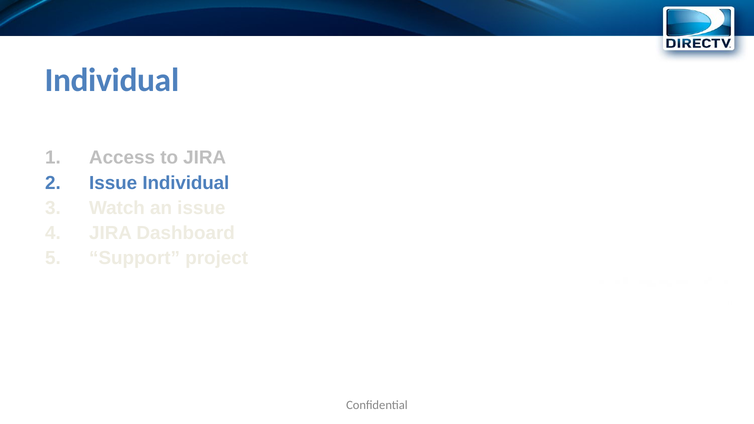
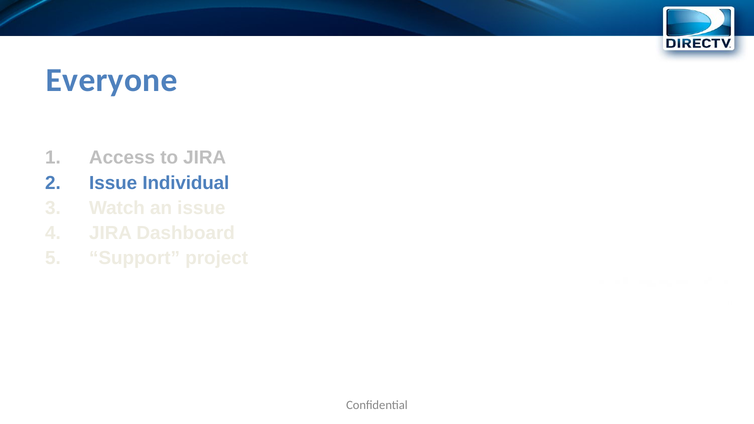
Individual: Individual -> Everyone (112, 80)
